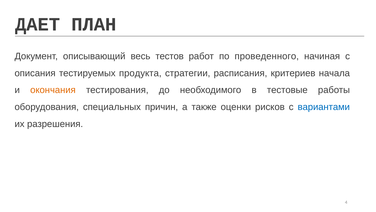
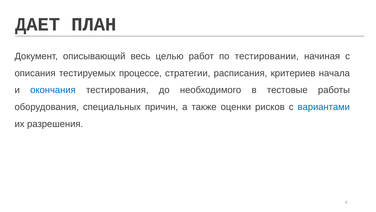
тестов: тестов -> целью (170, 56)
проведенного: проведенного -> тестировании (267, 56)
продукта: продукта -> процессе (140, 73)
окончания colour: orange -> blue (53, 90)
